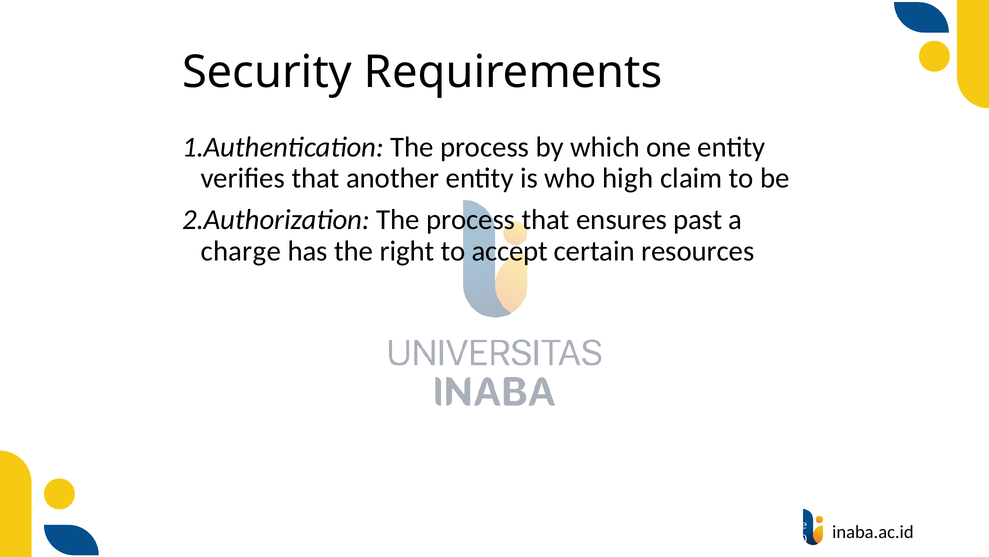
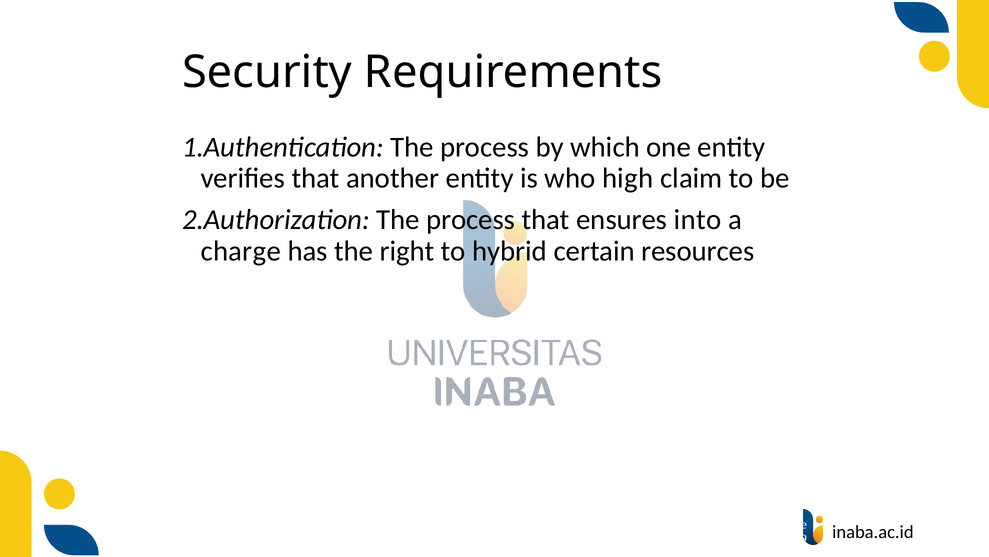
past: past -> into (698, 220)
accept: accept -> hybrid (510, 251)
2060: 2060 -> 2029 (795, 539)
